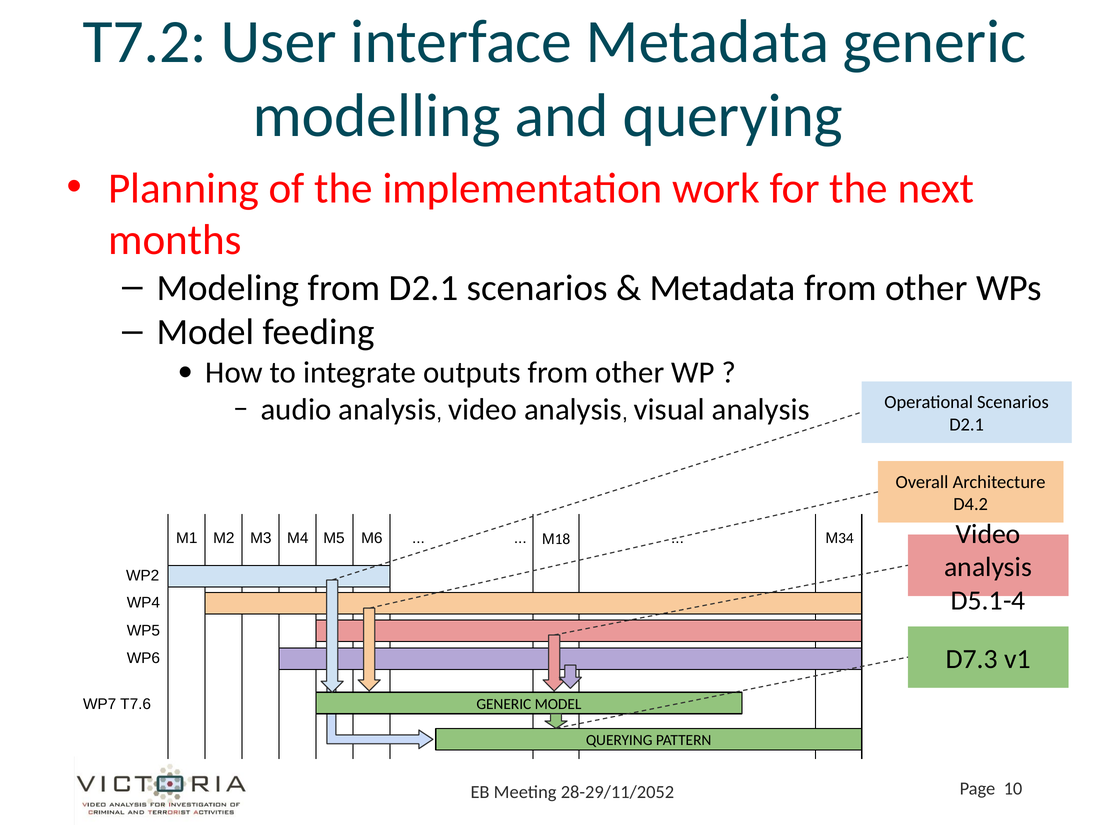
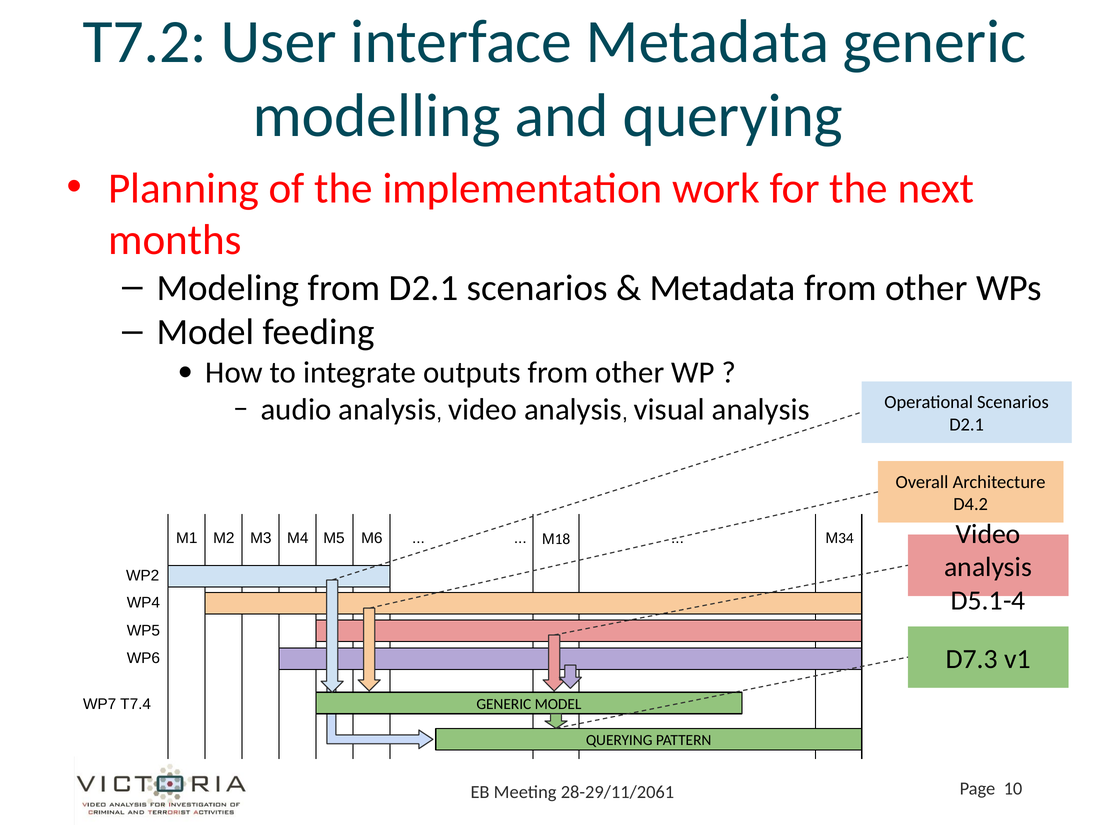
T7.6: T7.6 -> T7.4 (136, 705)
28-29/11/2052: 28-29/11/2052 -> 28-29/11/2061 (617, 792)
